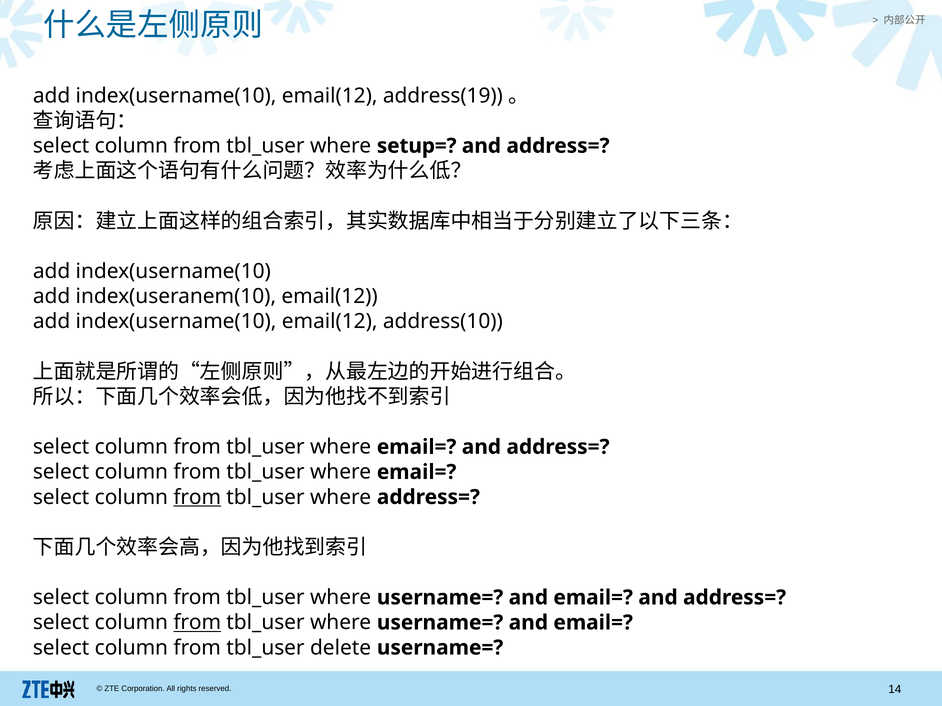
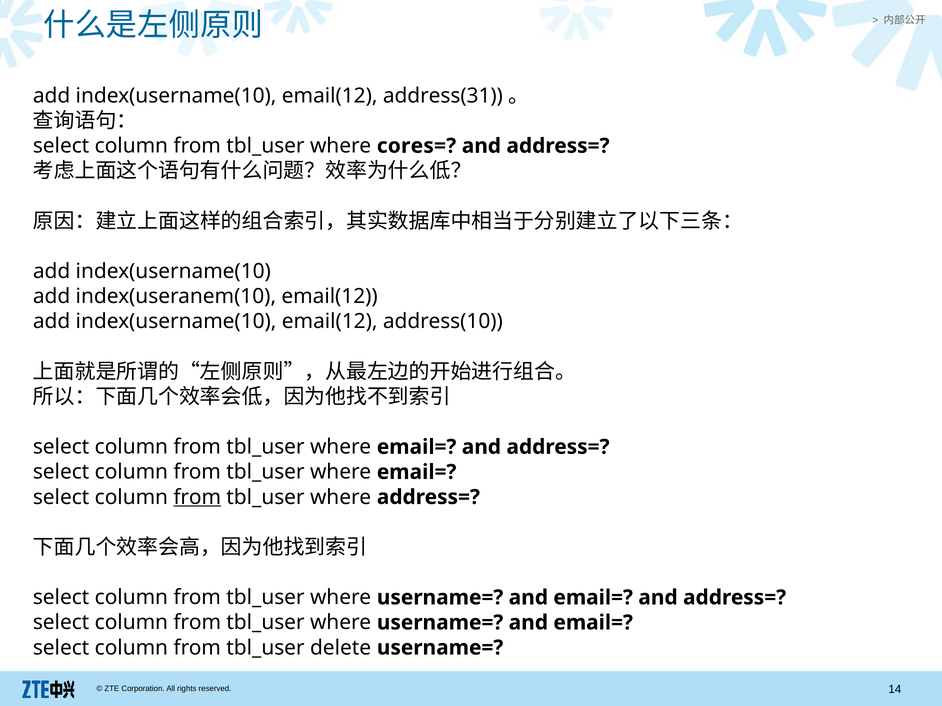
address(19: address(19 -> address(31 (443, 96)
setup=: setup= -> cores= (416, 146)
from underline: present -> none (197, 623)
